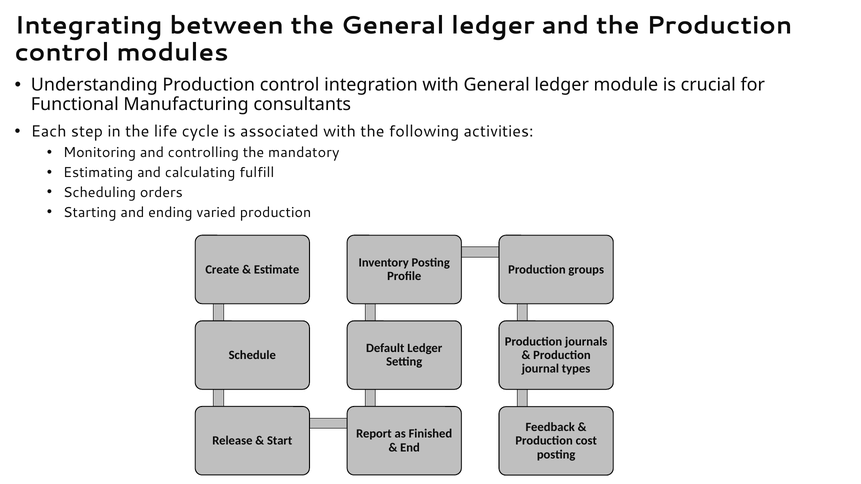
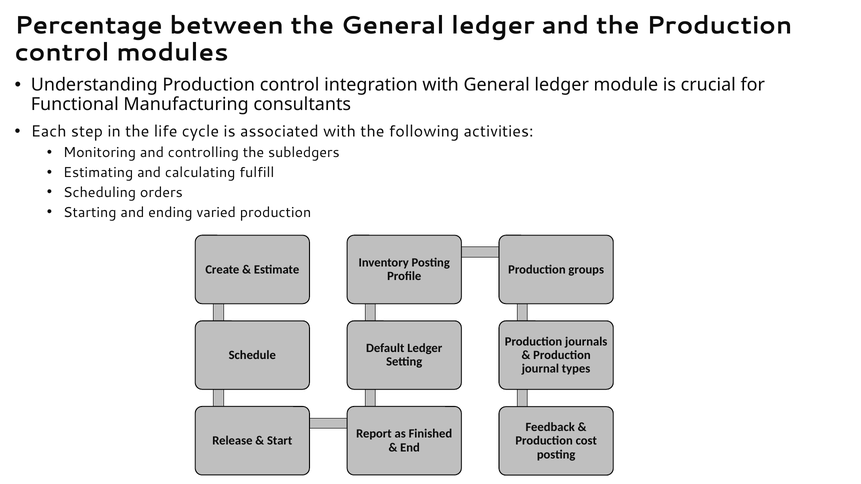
Integrating: Integrating -> Percentage (89, 25)
mandatory: mandatory -> subledgers (304, 153)
